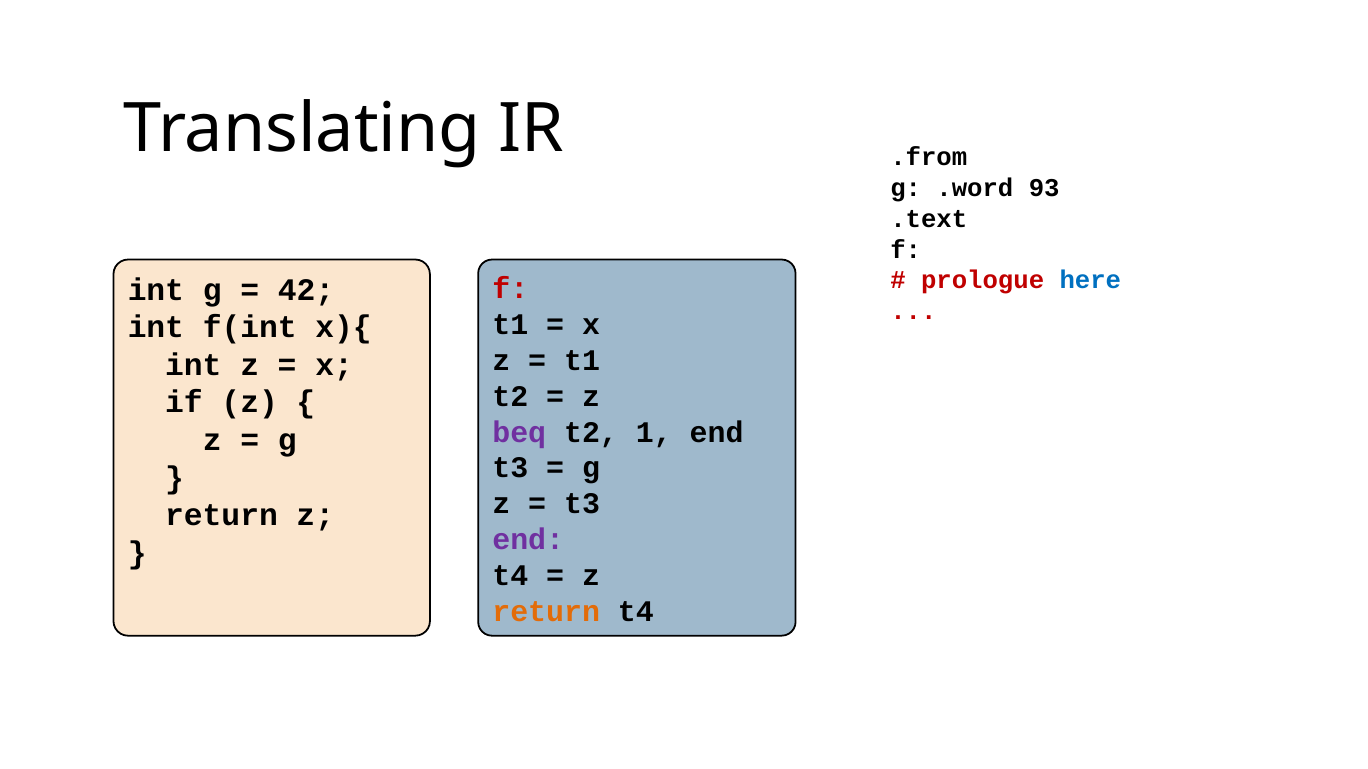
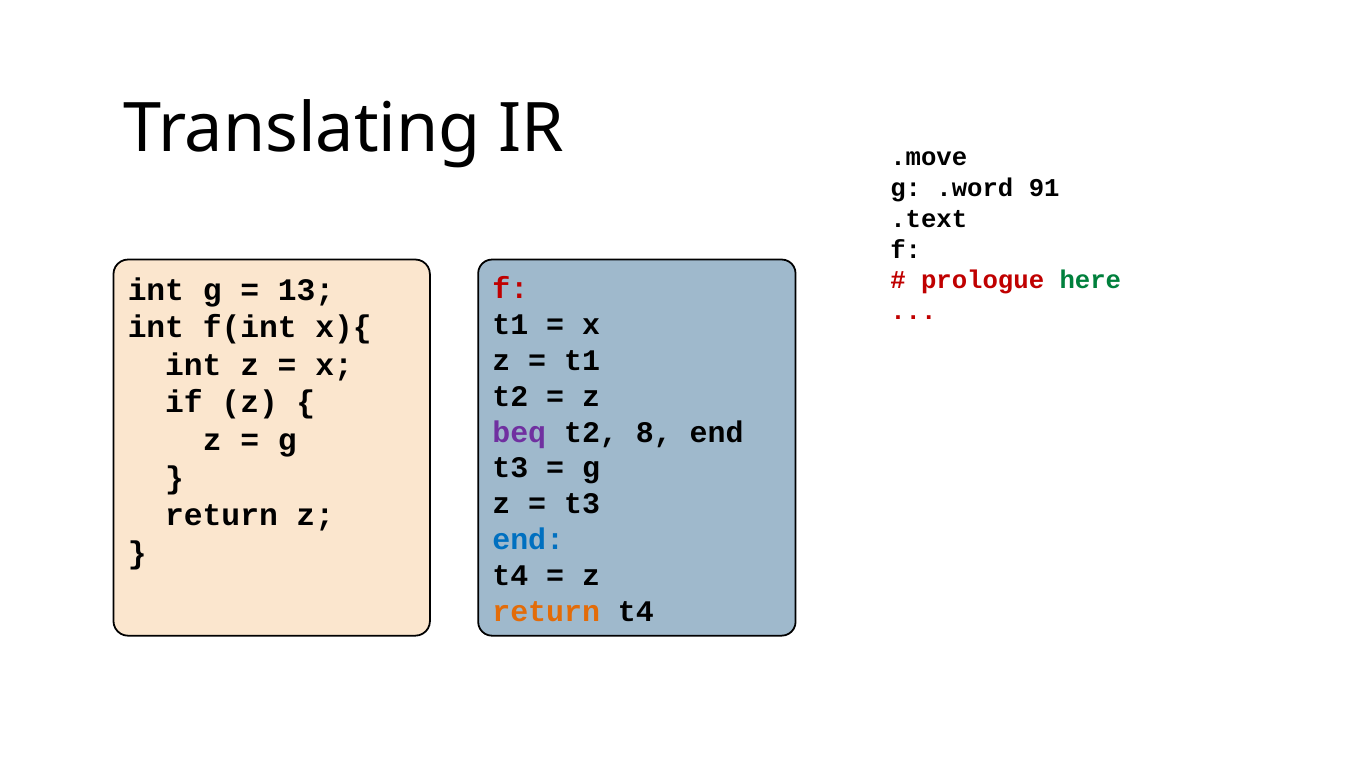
.from: .from -> .move (929, 158)
93: 93 -> 91 (1044, 188)
here colour: blue -> green (1090, 281)
42: 42 -> 13 (306, 290)
1: 1 -> 8 (654, 432)
end colour: purple -> blue (528, 540)
